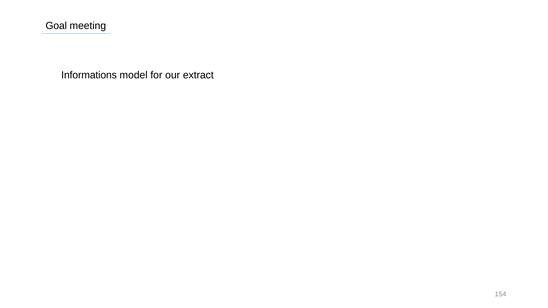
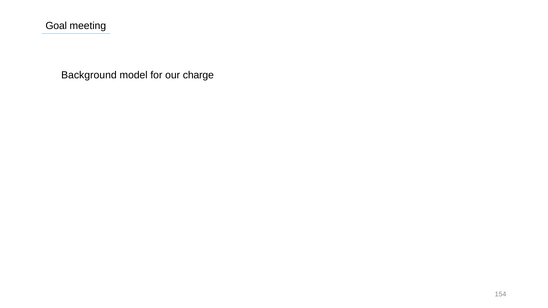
Informations: Informations -> Background (89, 75)
extract: extract -> charge (198, 75)
